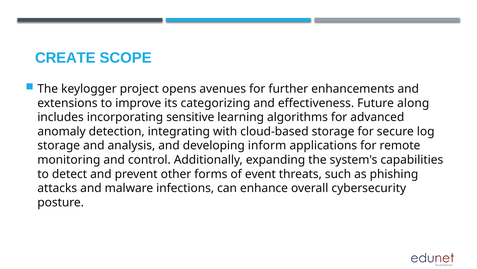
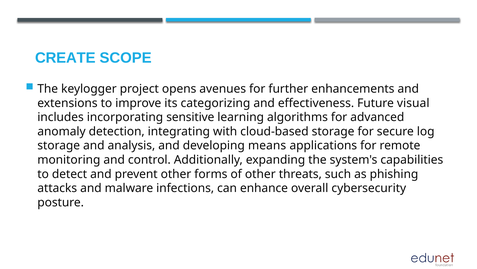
along: along -> visual (413, 103)
inform: inform -> means (267, 145)
of event: event -> other (260, 174)
